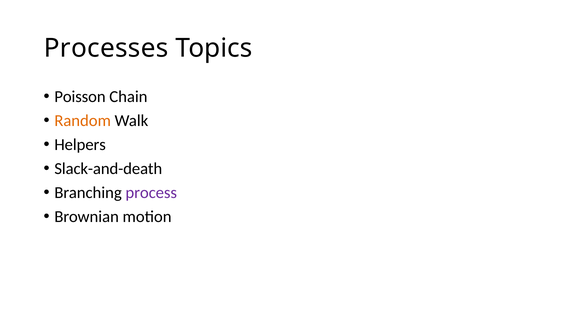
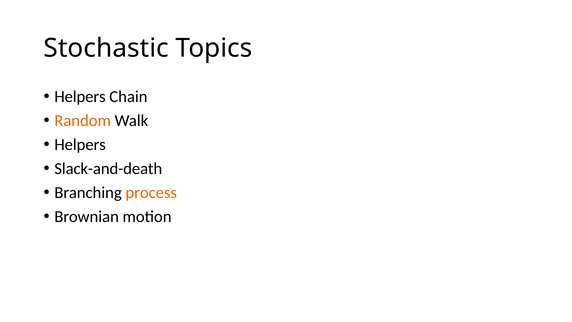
Processes: Processes -> Stochastic (106, 48)
Poisson: Poisson -> Helpers (80, 97)
process colour: purple -> orange (151, 192)
